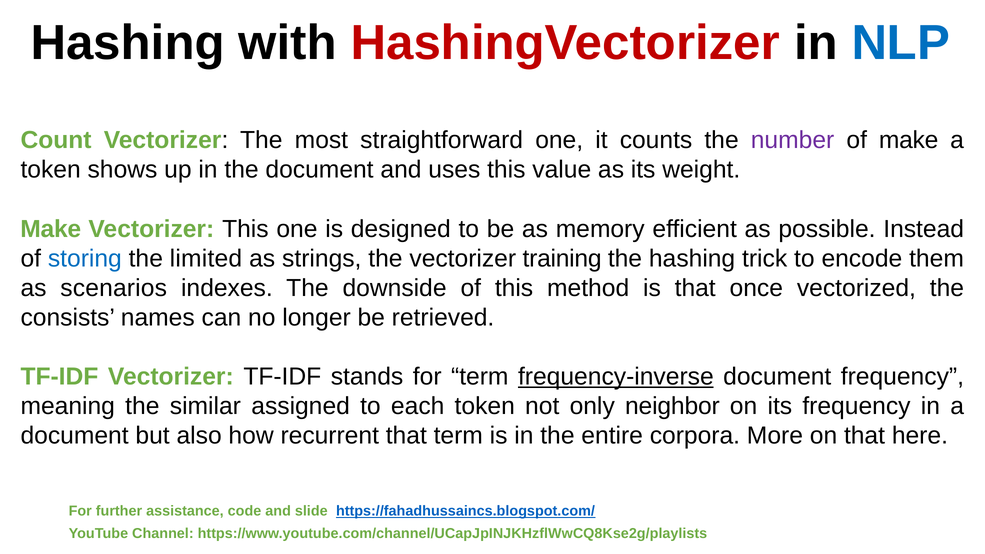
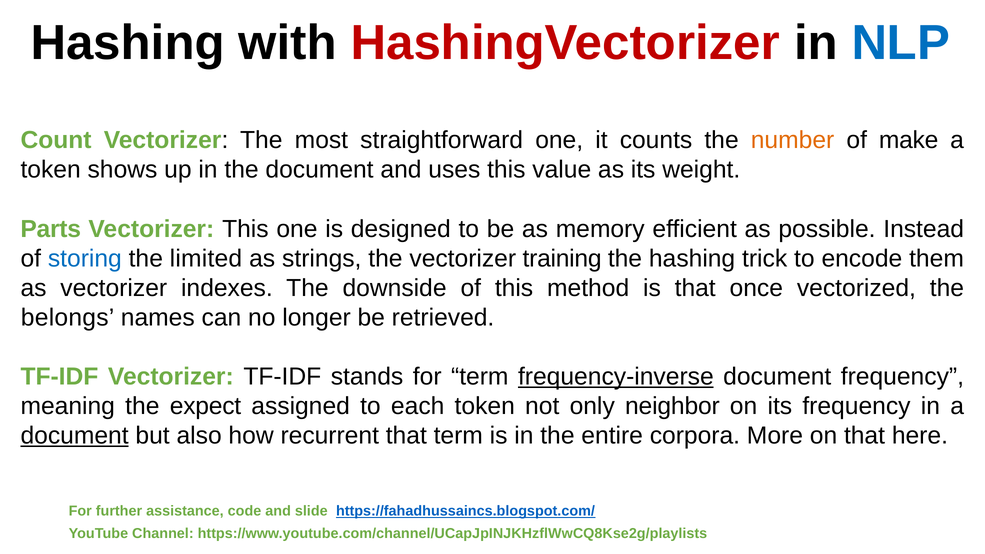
number colour: purple -> orange (793, 140)
Make: Make -> Parts (51, 229)
as scenarios: scenarios -> vectorizer (114, 288)
consists: consists -> belongs (68, 318)
similar: similar -> expect (205, 406)
document underline: none -> present (75, 436)
